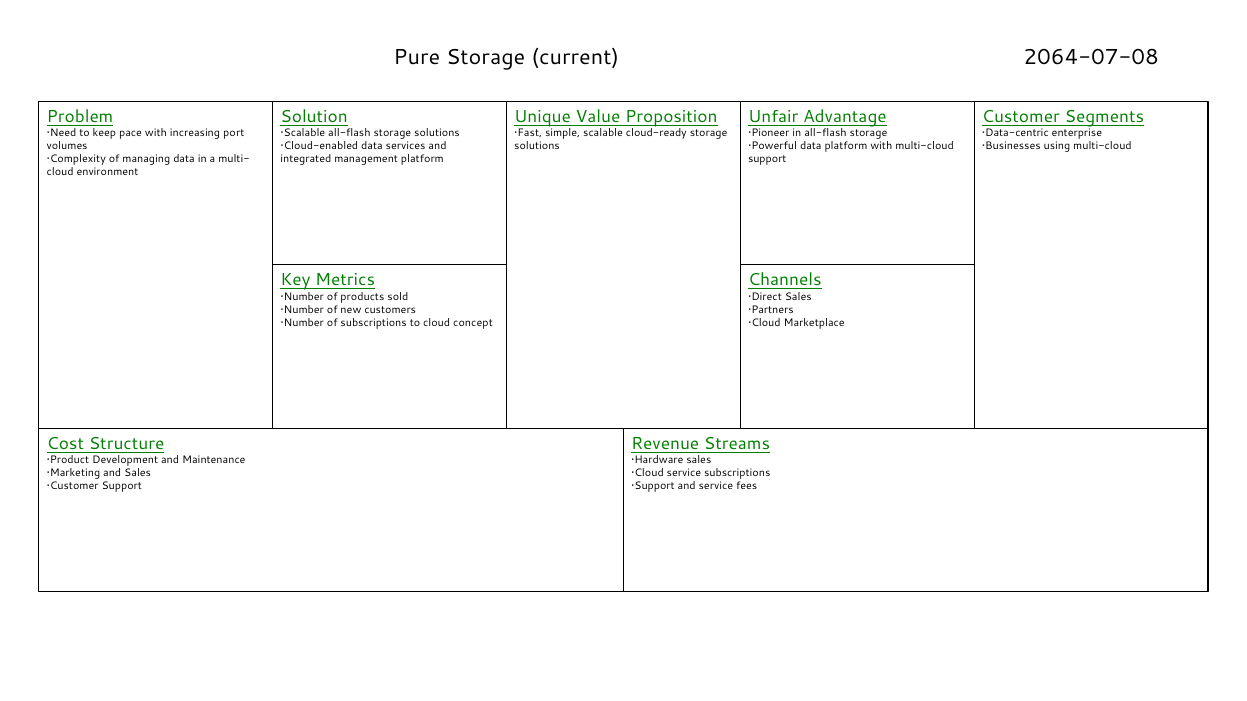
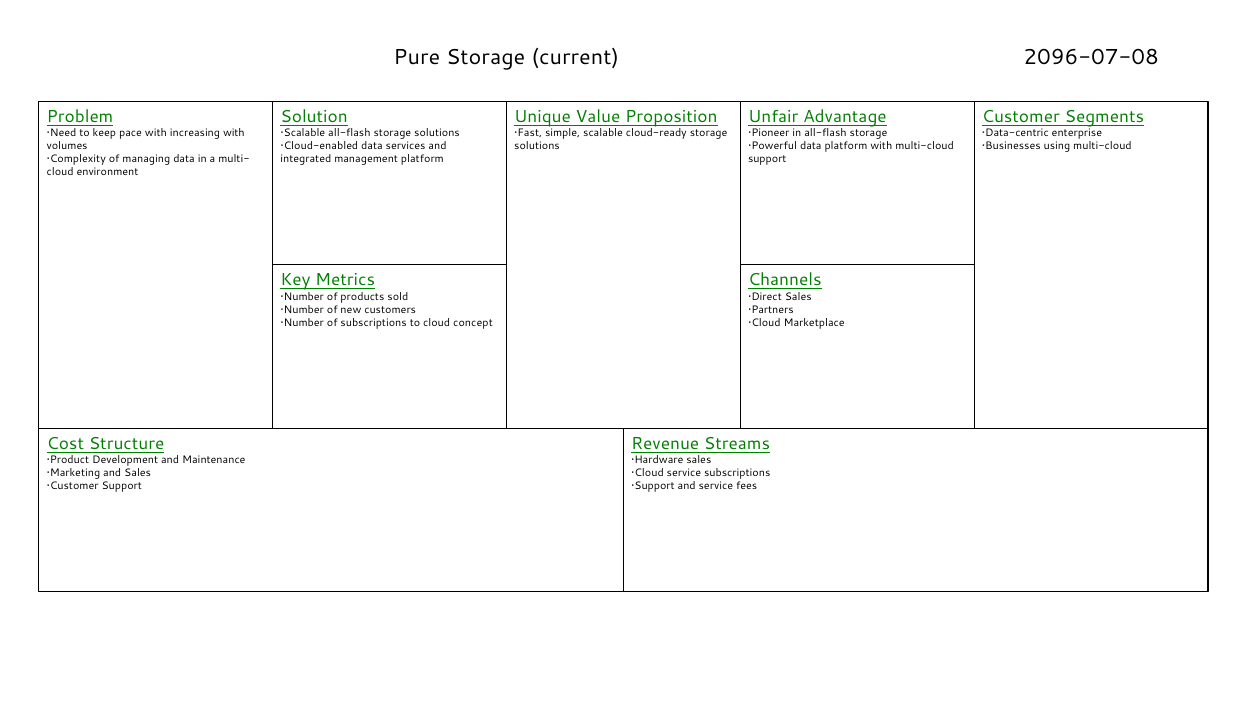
2064-07-08: 2064-07-08 -> 2096-07-08 (1091, 57)
increasing port: port -> with (234, 133)
